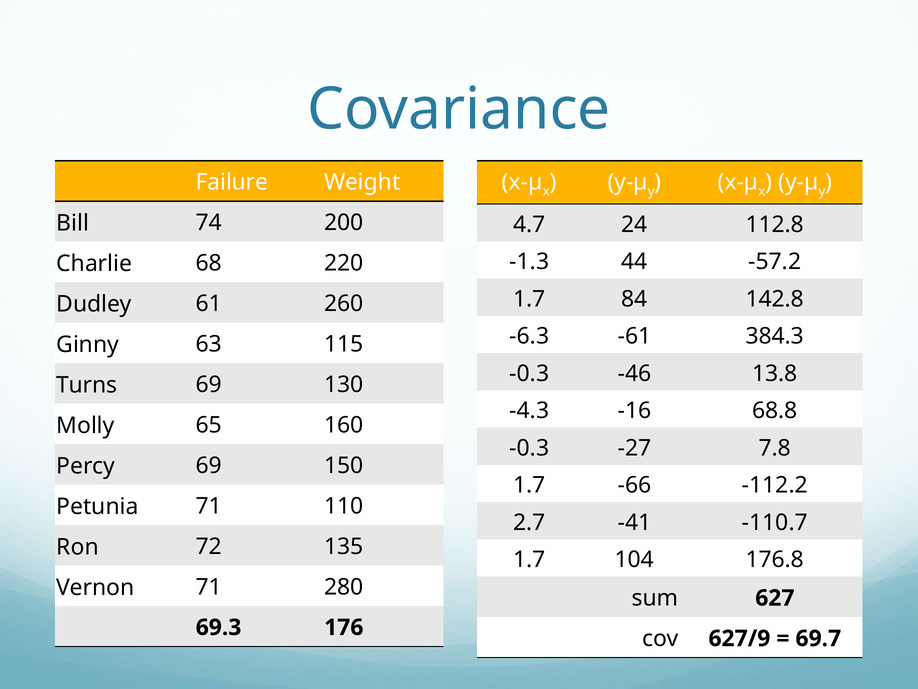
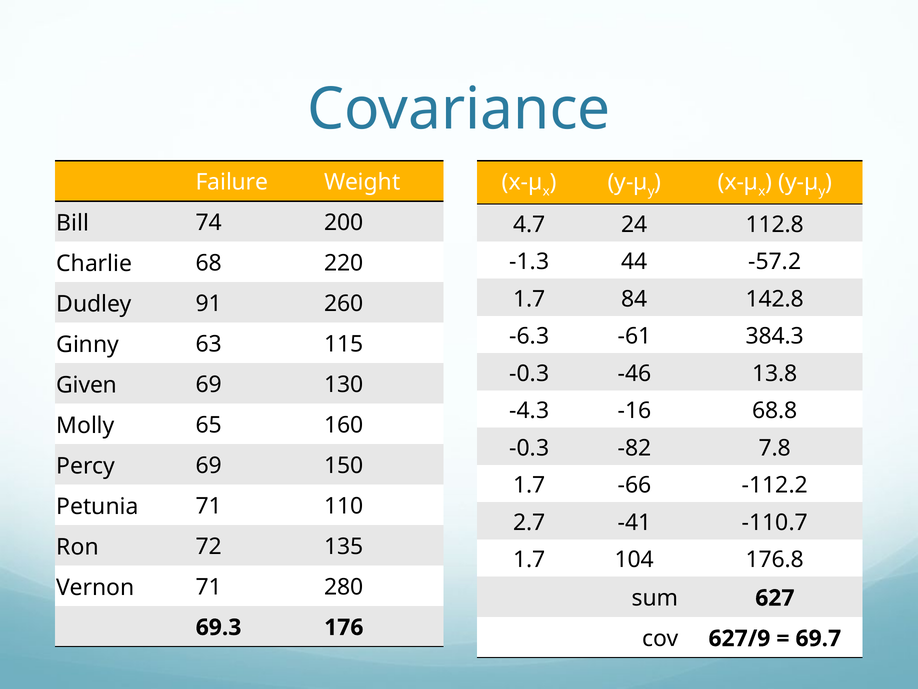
61: 61 -> 91 (209, 303)
Turns: Turns -> Given (87, 385)
-27: -27 -> -82 (635, 448)
